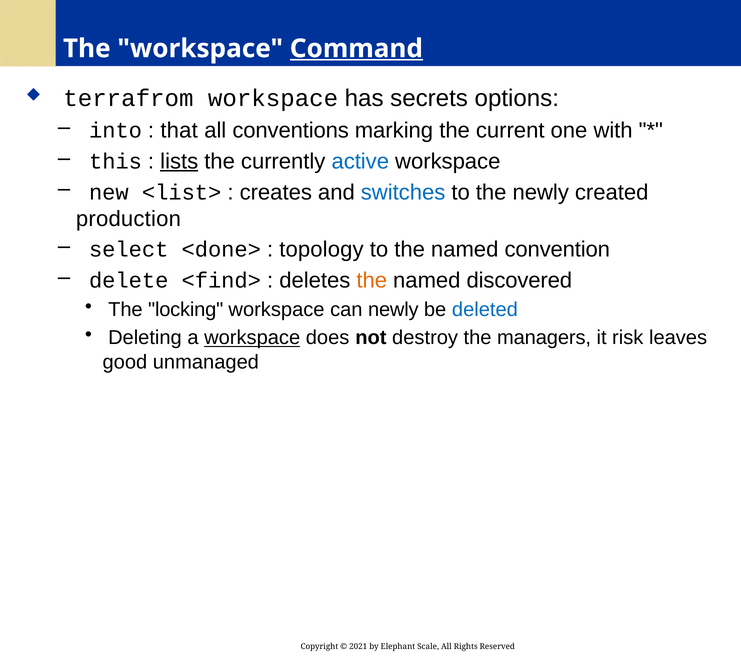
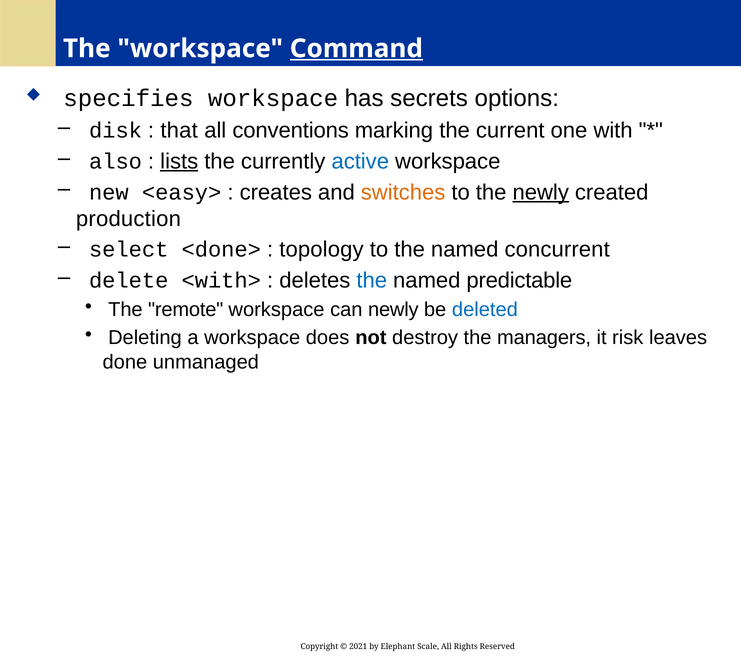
terrafrom: terrafrom -> specifies (128, 98)
into: into -> disk (116, 130)
this: this -> also (116, 161)
<list>: <list> -> <easy> (182, 192)
switches colour: blue -> orange (403, 192)
newly underline: none -> present (541, 192)
convention: convention -> concurrent (557, 250)
<find>: <find> -> <with> (221, 281)
the colour: orange -> blue (372, 281)
discovered: discovered -> predictable (519, 281)
locking: locking -> remote (186, 310)
workspace underline: present -> none (252, 338)
good: good -> done (125, 362)
